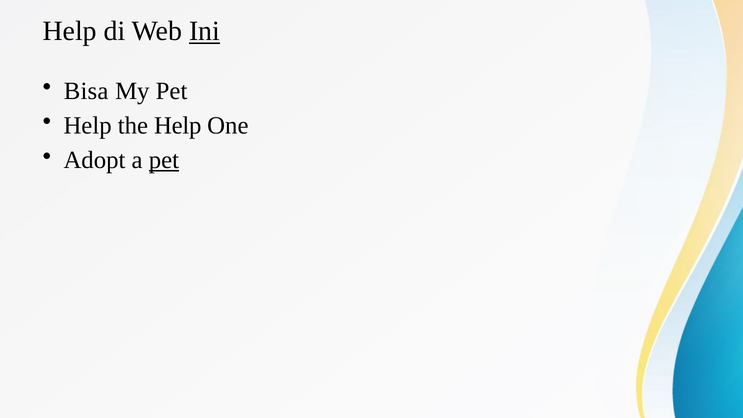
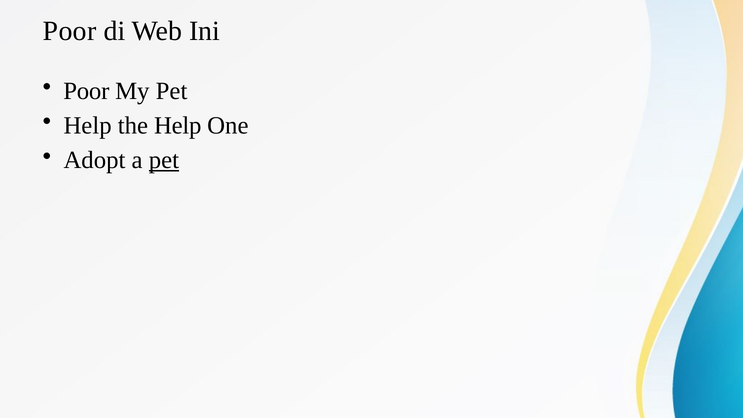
Help: Help -> Poor (70, 31)
Ini underline: present -> none (205, 31)
Bisa: Bisa -> Poor (86, 91)
